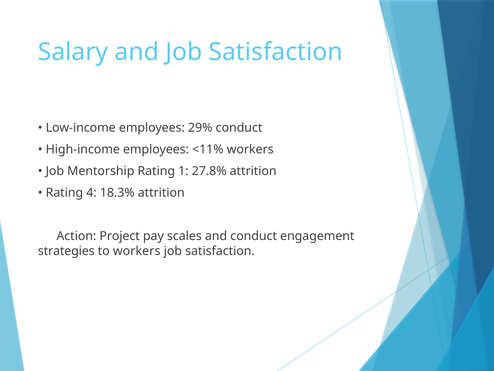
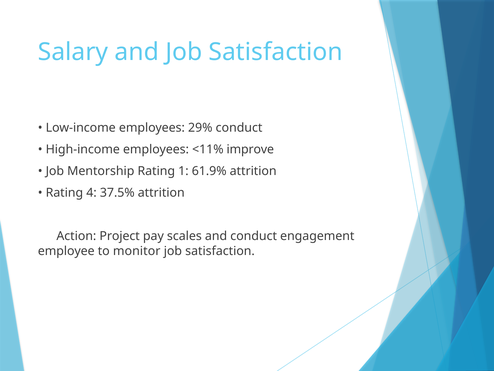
<11% workers: workers -> improve (250, 149)
27.8%: 27.8% -> 61.9% (209, 171)
18.3%: 18.3% -> 37.5% (117, 193)
strategies: strategies -> employee (66, 251)
to workers: workers -> monitor (137, 251)
